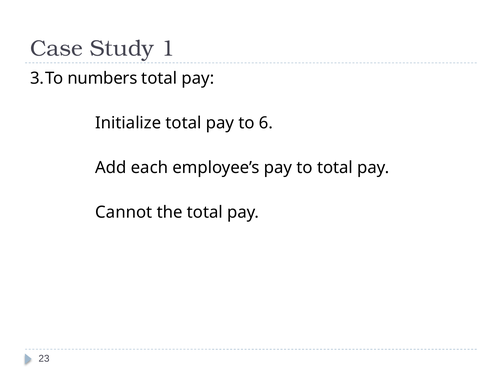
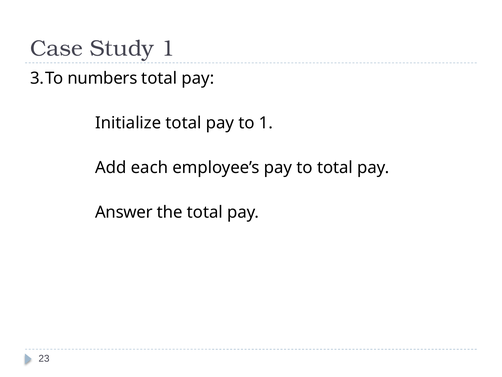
to 6: 6 -> 1 (266, 123)
Cannot: Cannot -> Answer (124, 212)
